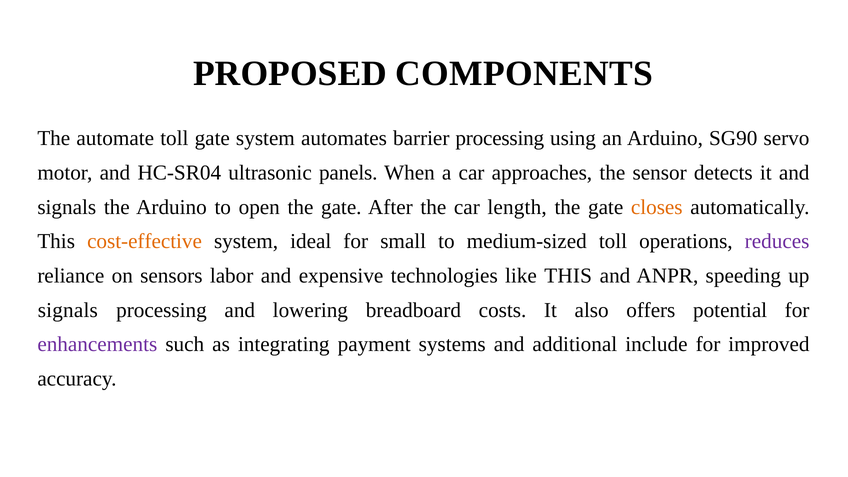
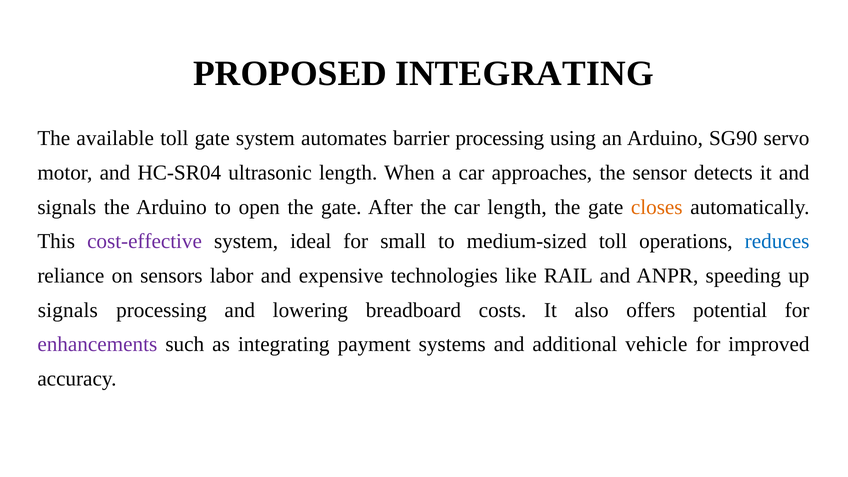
PROPOSED COMPONENTS: COMPONENTS -> INTEGRATING (524, 74)
automate: automate -> available (115, 138)
ultrasonic panels: panels -> length (348, 173)
cost-effective colour: orange -> purple (145, 241)
reduces colour: purple -> blue (777, 241)
like THIS: THIS -> RAIL (568, 276)
include: include -> vehicle (656, 344)
